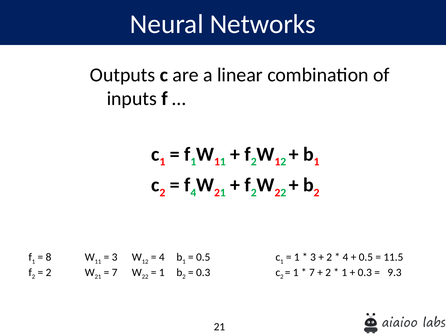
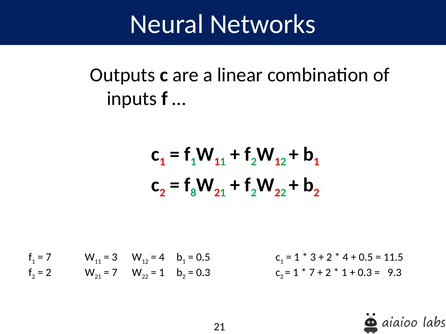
f 4: 4 -> 8 (193, 193)
8: 8 -> 7 (49, 258)
